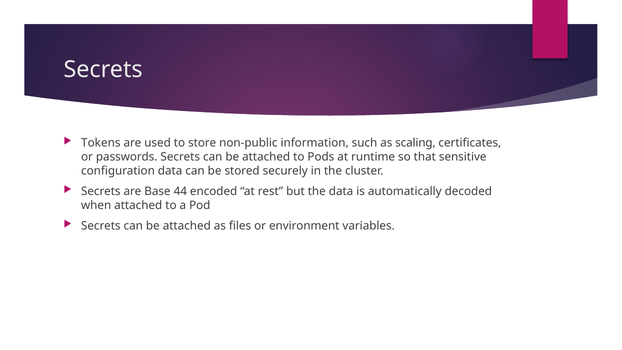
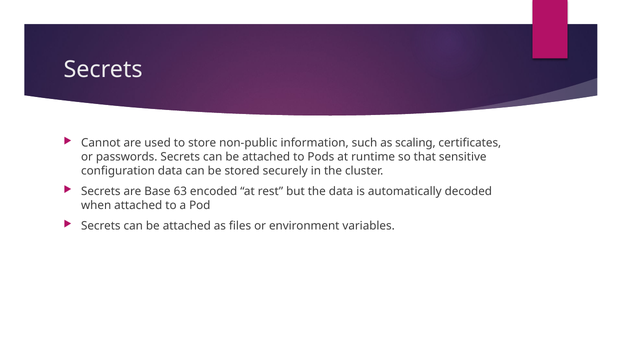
Tokens: Tokens -> Cannot (101, 143)
44: 44 -> 63 (180, 191)
